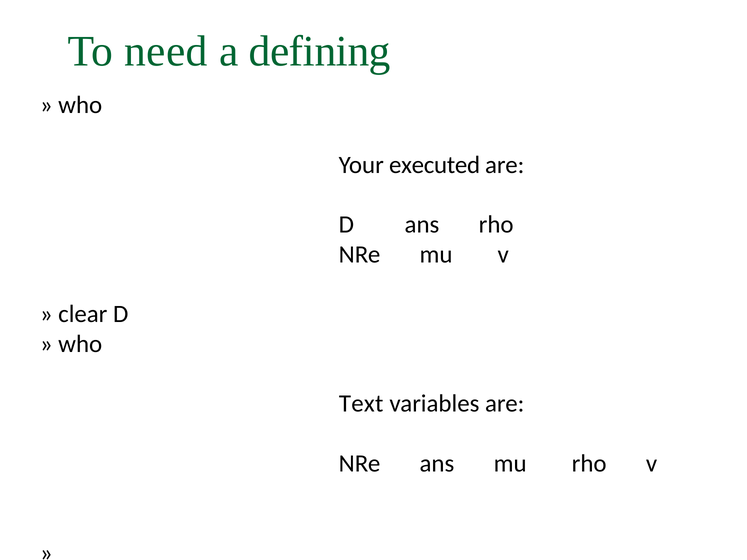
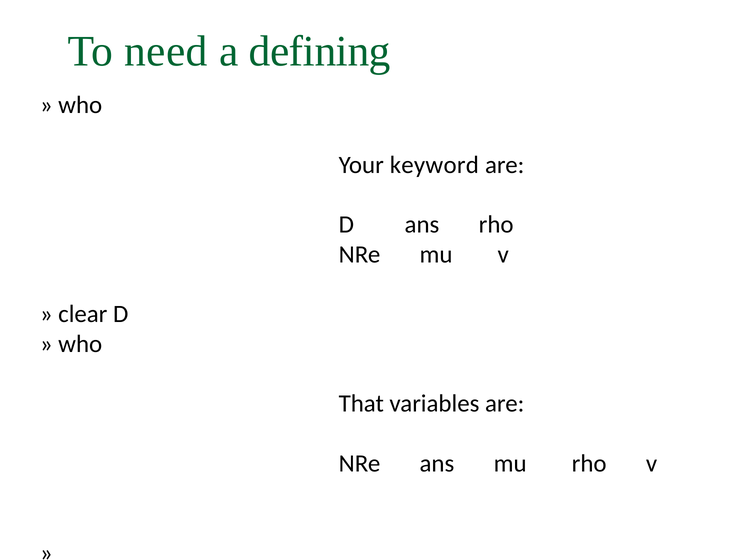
executed: executed -> keyword (434, 165)
Text: Text -> That (361, 404)
